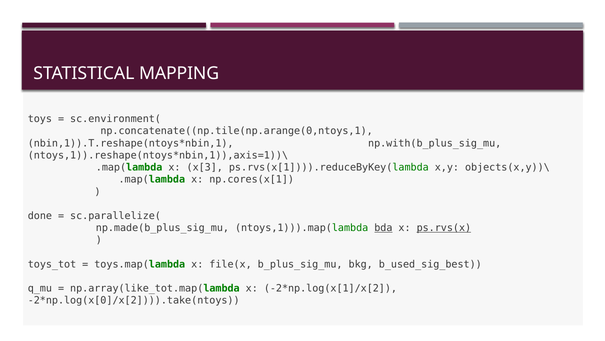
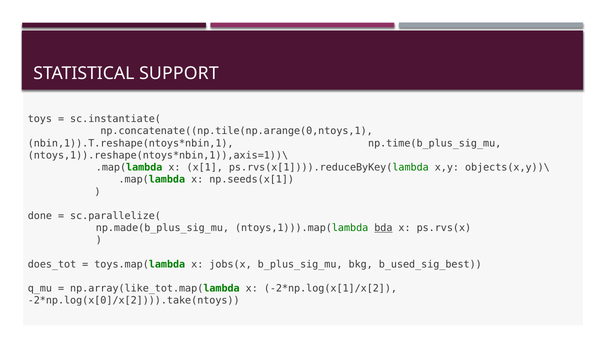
MAPPING: MAPPING -> SUPPORT (179, 73)
sc.environment(: sc.environment( -> sc.instantiate( (116, 119)
np.with(b_plus_sig_mu: np.with(b_plus_sig_mu -> np.time(b_plus_sig_mu (435, 143)
x[3: x[3 -> x[1 (205, 167)
np.cores(x[1: np.cores(x[1 -> np.seeds(x[1 (252, 179)
ps.rvs(x underline: present -> none (444, 227)
toys_tot: toys_tot -> does_tot (52, 264)
file(x: file(x -> jobs(x (231, 264)
